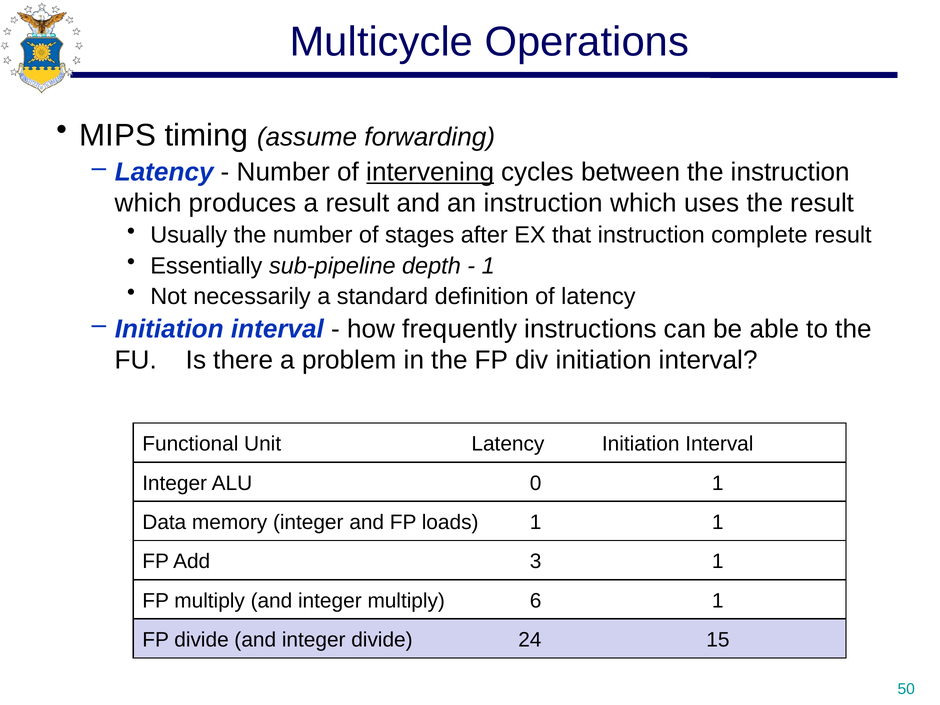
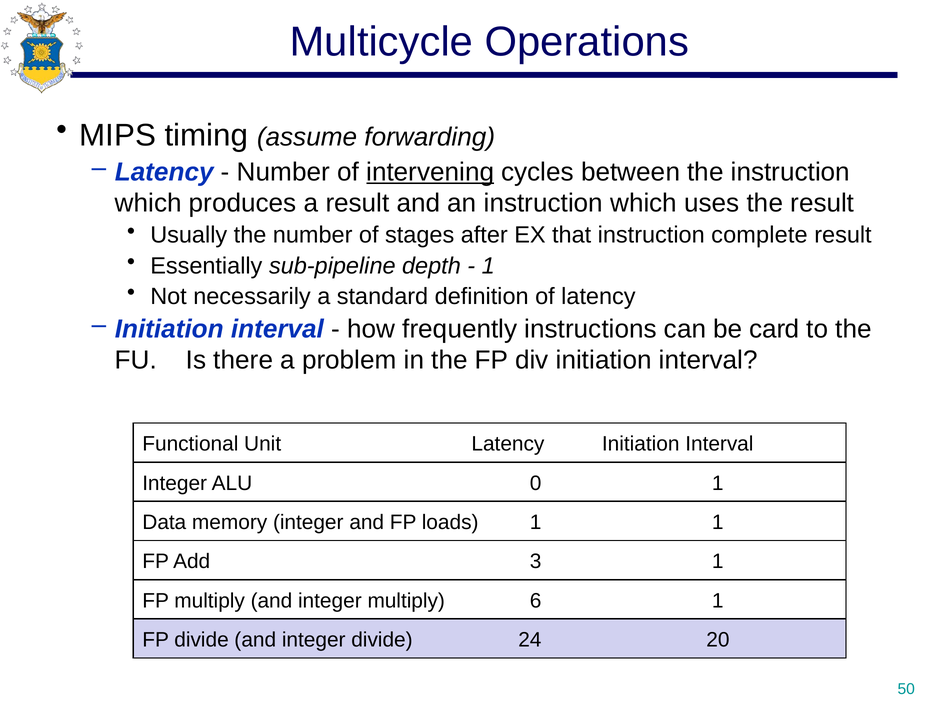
able: able -> card (774, 329)
15: 15 -> 20 (718, 640)
